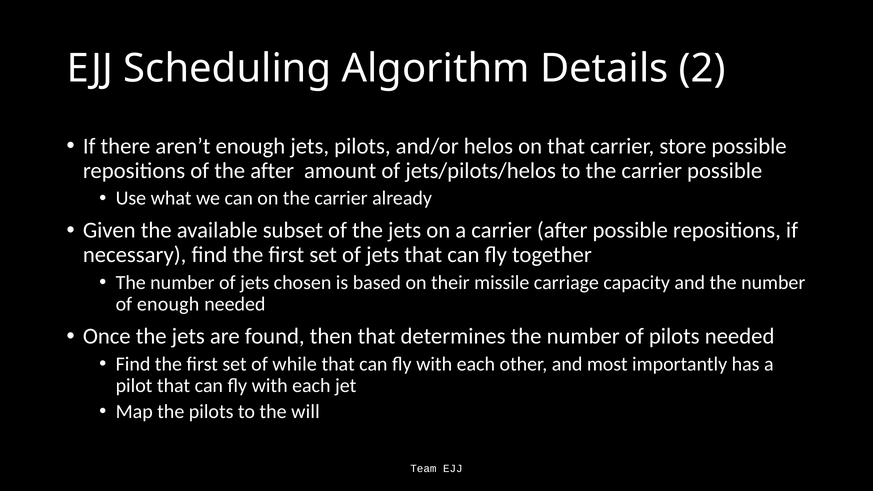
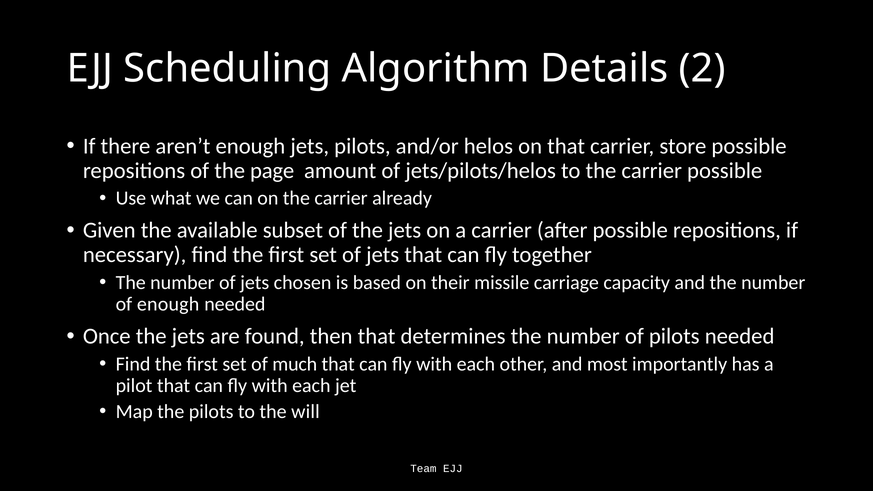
the after: after -> page (272, 171)
while: while -> much (295, 364)
